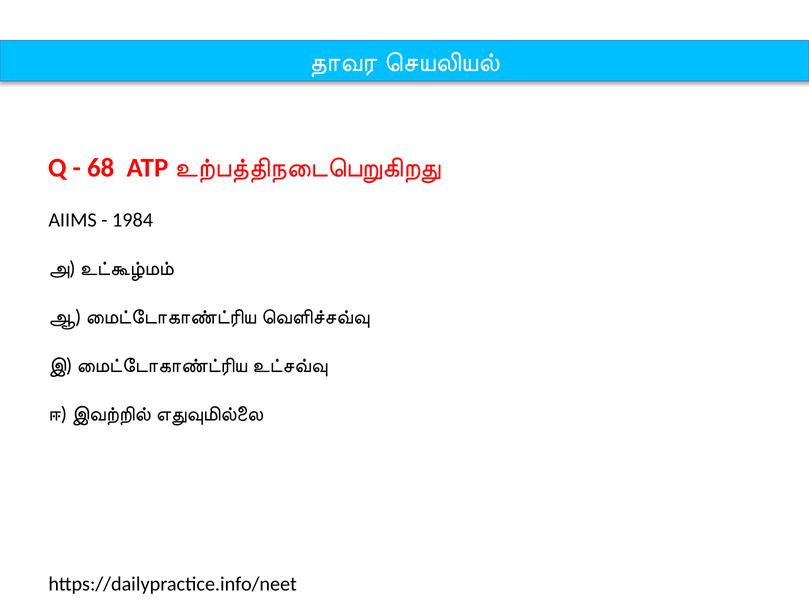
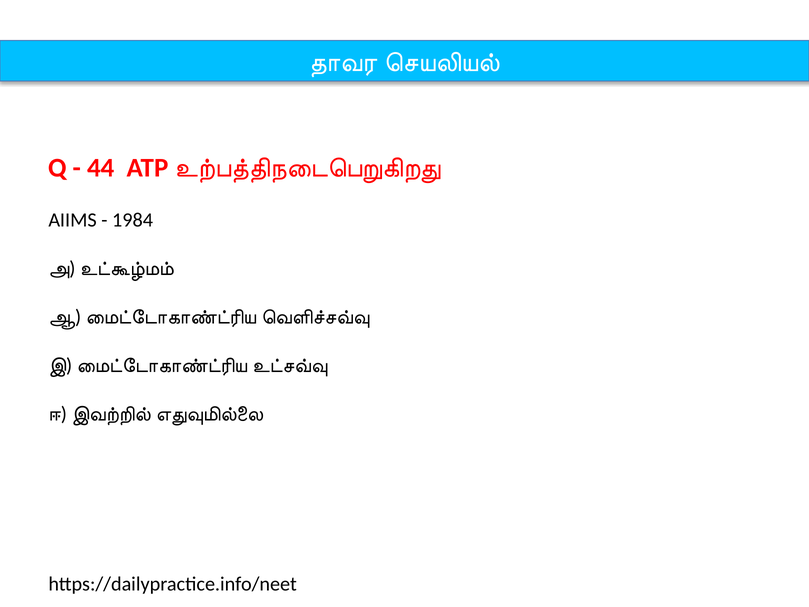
68: 68 -> 44 (101, 168)
